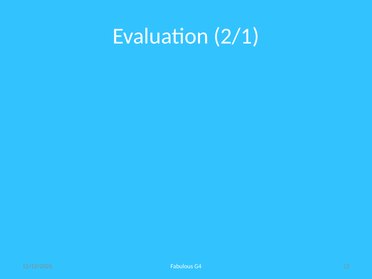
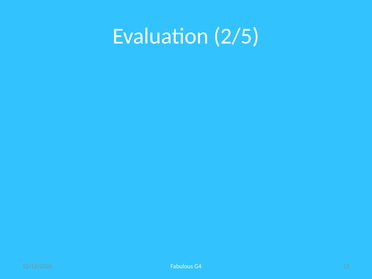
2/1: 2/1 -> 2/5 (236, 36)
